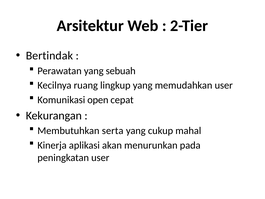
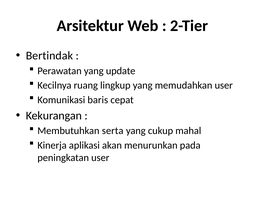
sebuah: sebuah -> update (121, 71)
open: open -> baris (98, 100)
